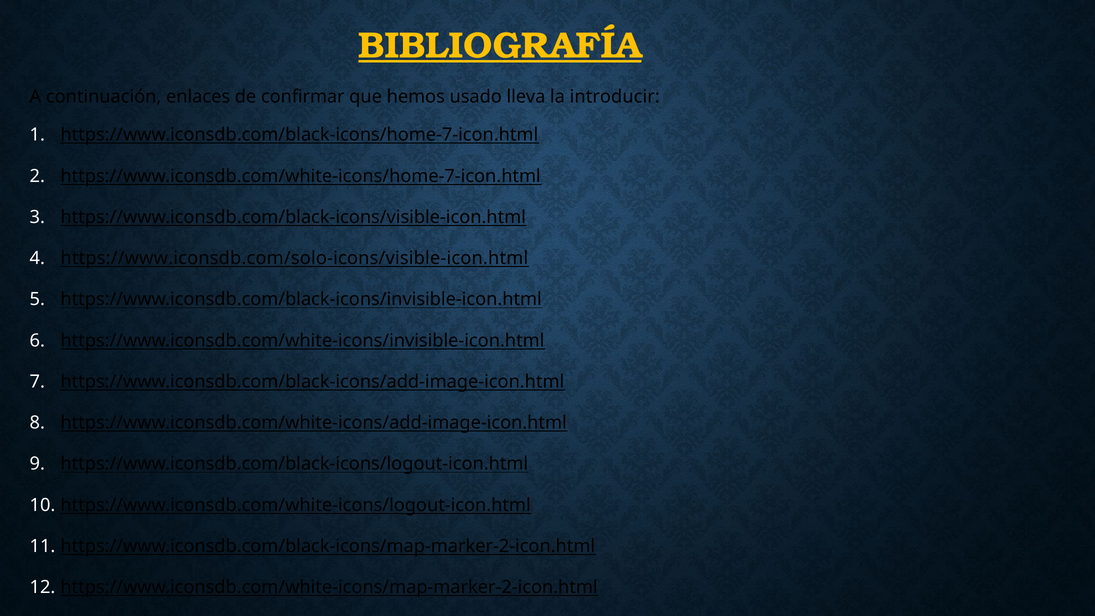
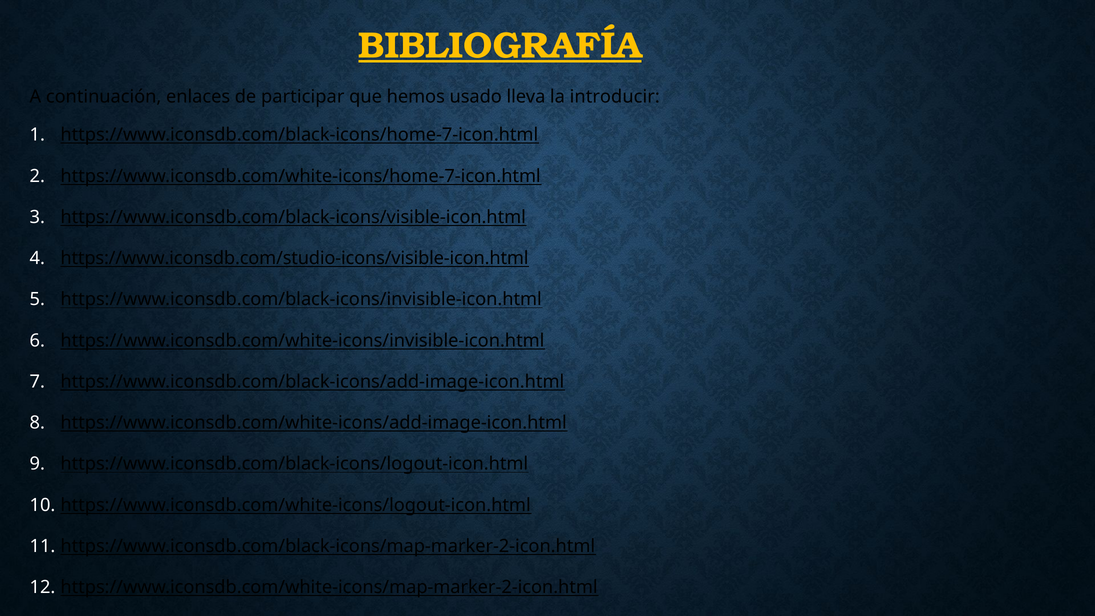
confirmar: confirmar -> participar (303, 97)
https://www.iconsdb.com/solo-icons/visible-icon.html: https://www.iconsdb.com/solo-icons/visible-icon.html -> https://www.iconsdb.com/studio-icons/visible-icon.html (294, 258)
